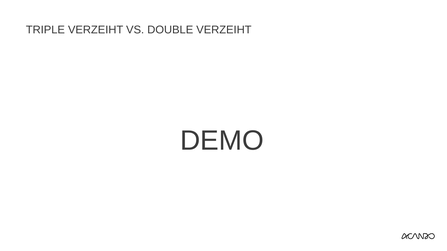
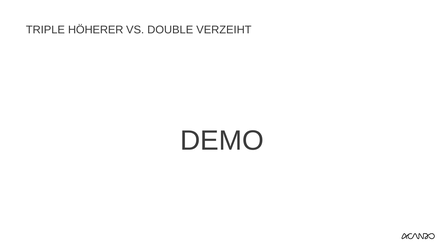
TRIPLE VERZEIHT: VERZEIHT -> HÖHERER (96, 30)
